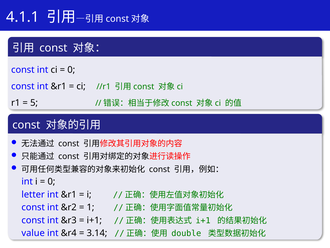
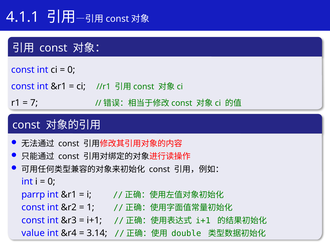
5: 5 -> 7 (34, 103)
letter: letter -> parrp (33, 194)
